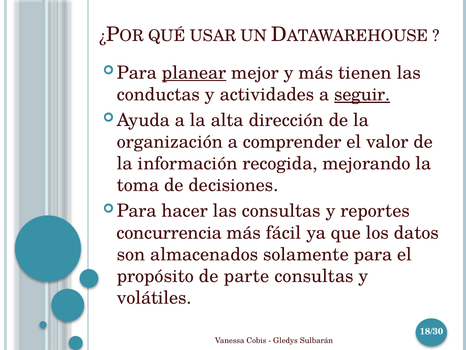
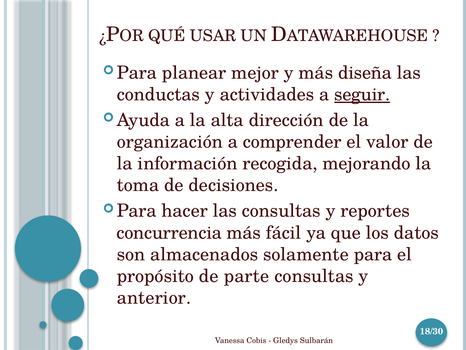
planear underline: present -> none (194, 73)
tienen: tienen -> diseña (365, 73)
volátiles: volátiles -> anterior (154, 297)
